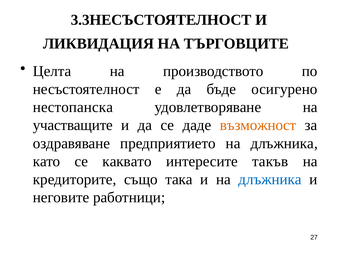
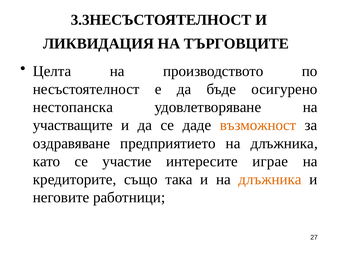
каквато: каквато -> участие (127, 161)
такъв: такъв -> играе (270, 161)
длъжника colour: blue -> orange (270, 179)
